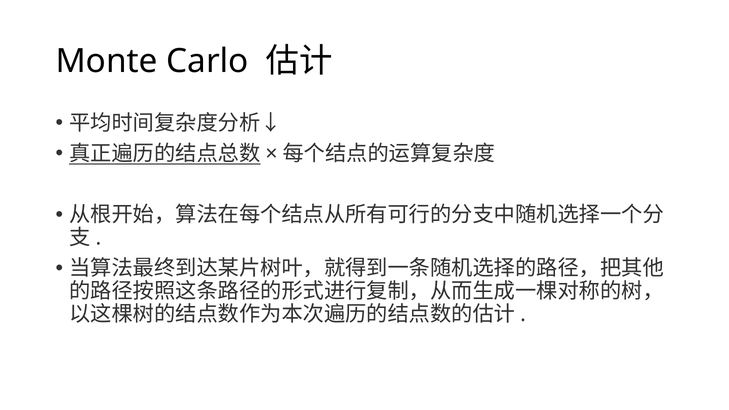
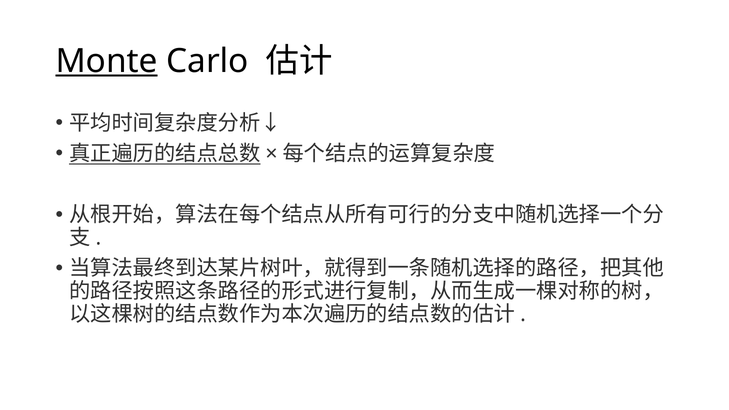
Monte underline: none -> present (107, 61)
